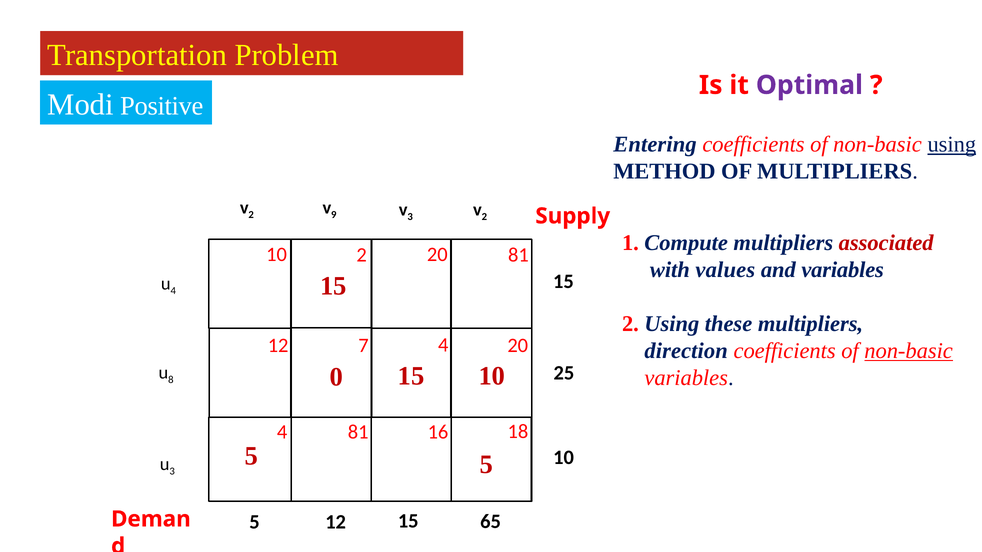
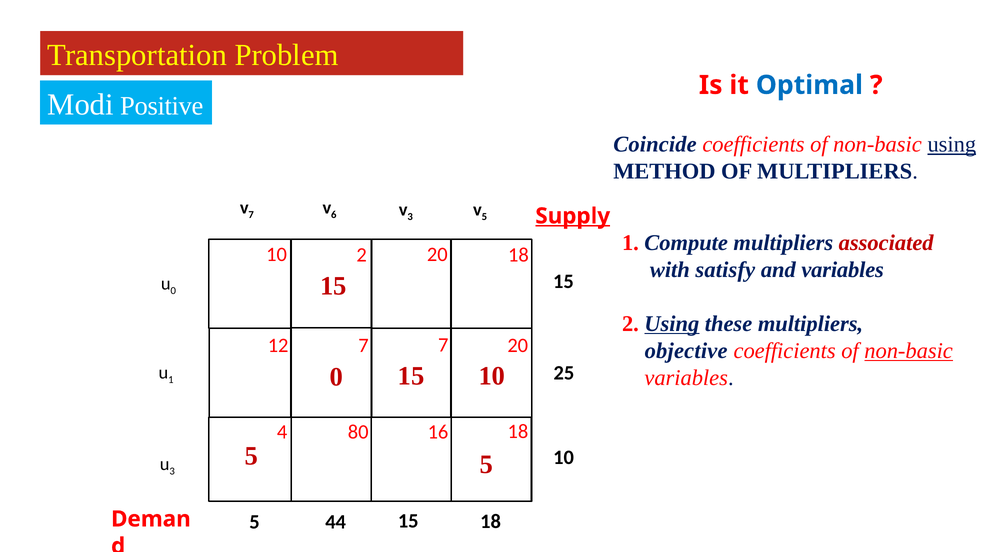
Optimal colour: purple -> blue (809, 85)
Entering: Entering -> Coincide (655, 145)
2: 2 -> 7 (251, 215)
9: 9 -> 6 (334, 215)
2: 2 -> 5 (484, 217)
Supply underline: none -> present (573, 216)
2 81: 81 -> 18 (518, 255)
values: values -> satisfy (725, 270)
4: 4 -> 0 (173, 291)
Using underline: none -> present (672, 324)
7 4: 4 -> 7 (443, 345)
direction: direction -> objective (686, 351)
8: 8 -> 1 (171, 380)
4 81: 81 -> 80 (358, 433)
5 12: 12 -> 44 (336, 523)
15 65: 65 -> 18 (491, 522)
